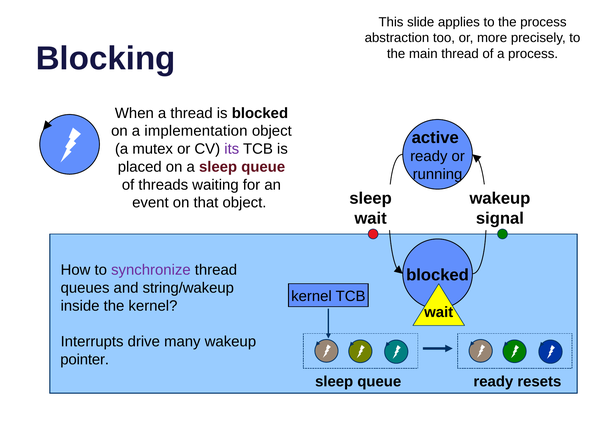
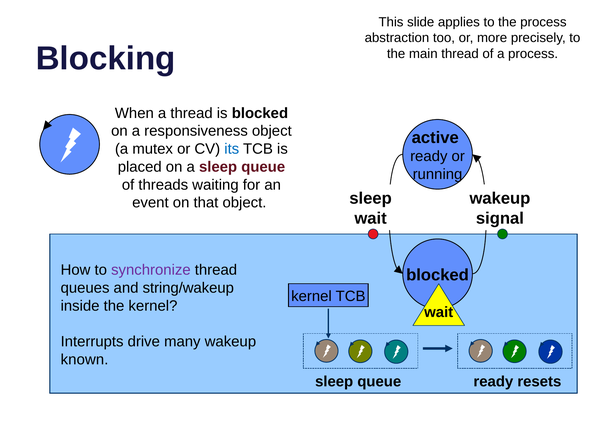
implementation: implementation -> responsiveness (196, 131)
its colour: purple -> blue (232, 149)
pointer: pointer -> known (85, 359)
